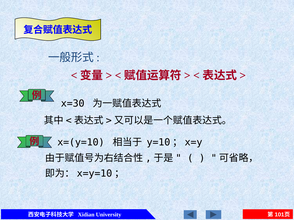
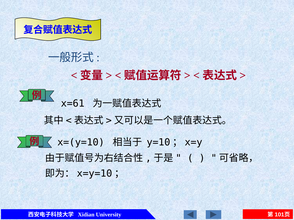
x=30: x=30 -> x=61 (73, 104)
